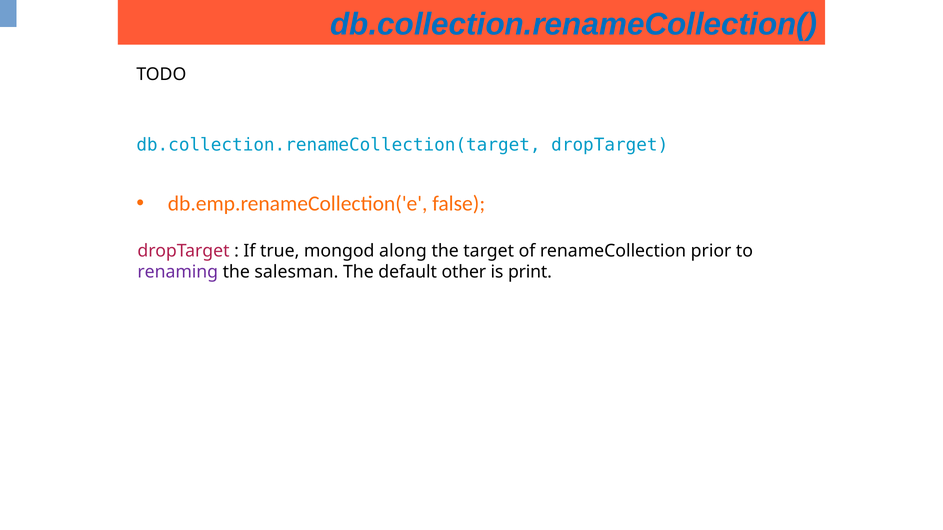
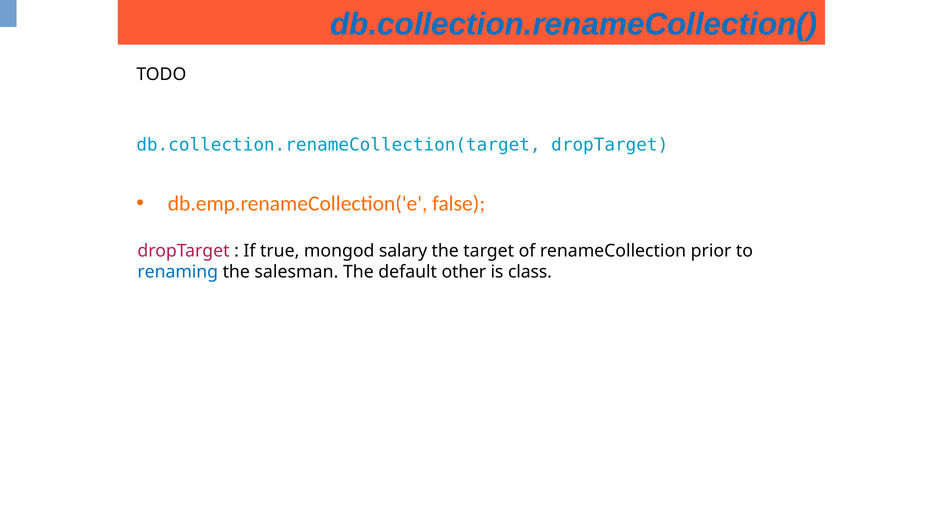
along: along -> salary (403, 251)
renaming colour: purple -> blue (178, 272)
print: print -> class (530, 272)
